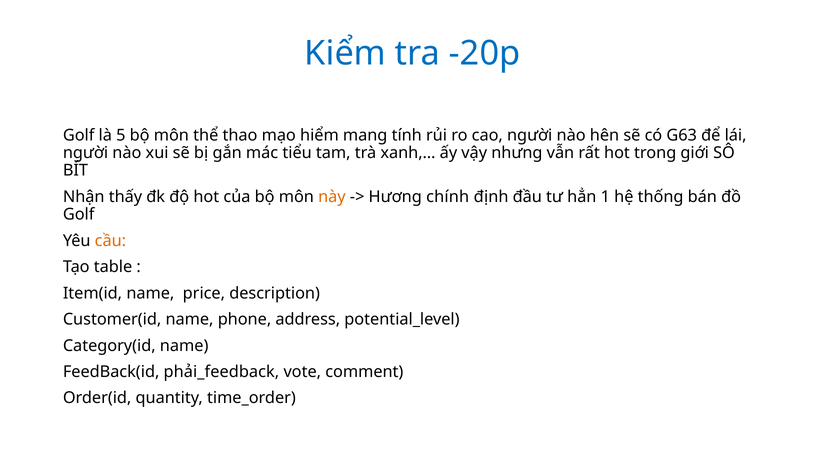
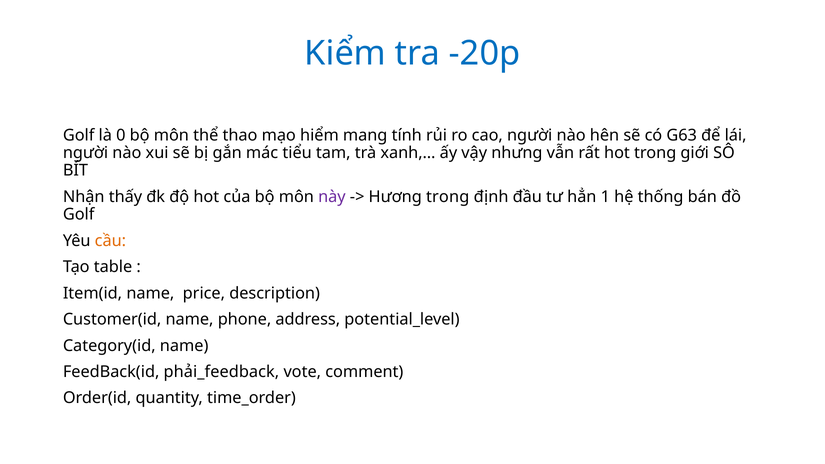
5: 5 -> 0 (121, 135)
này colour: orange -> purple (332, 197)
Hương chính: chính -> trong (448, 197)
